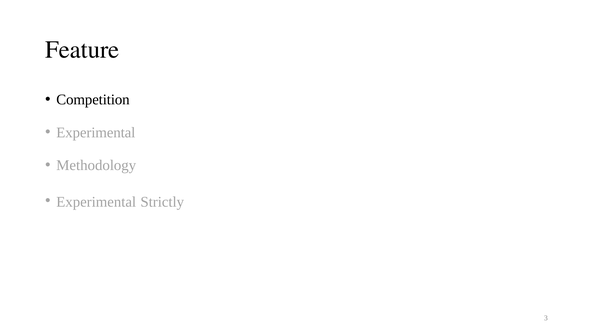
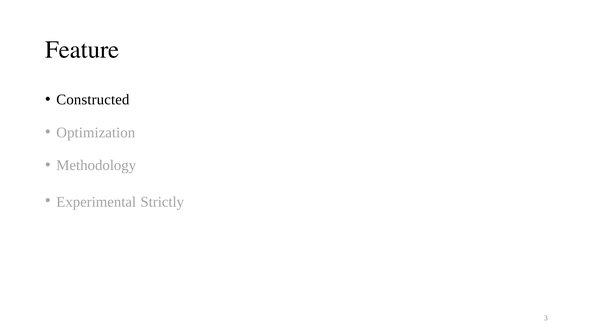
Competition: Competition -> Constructed (93, 100)
Experimental: Experimental -> Optimization (96, 133)
